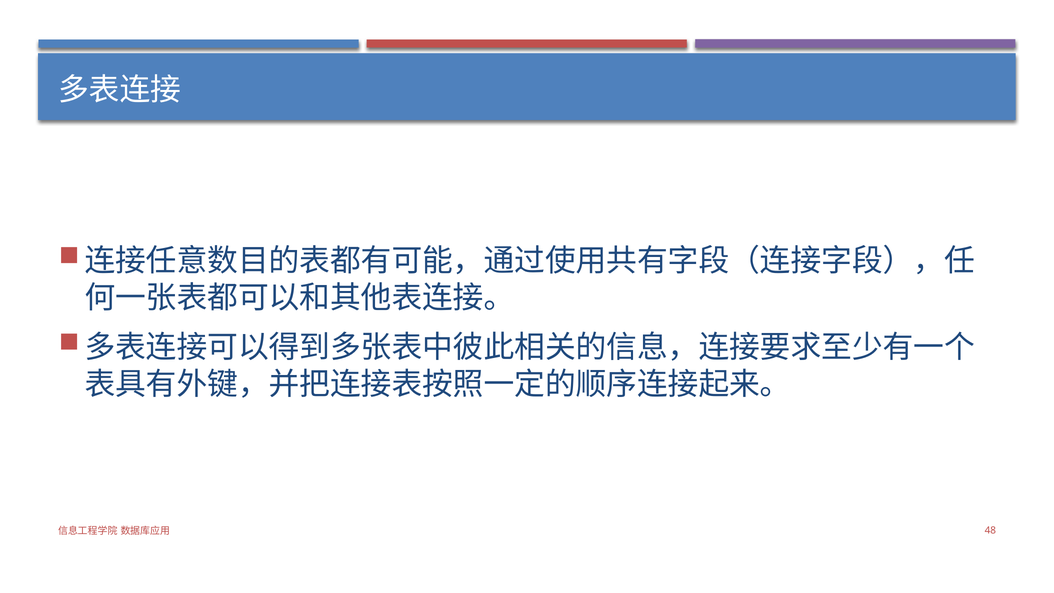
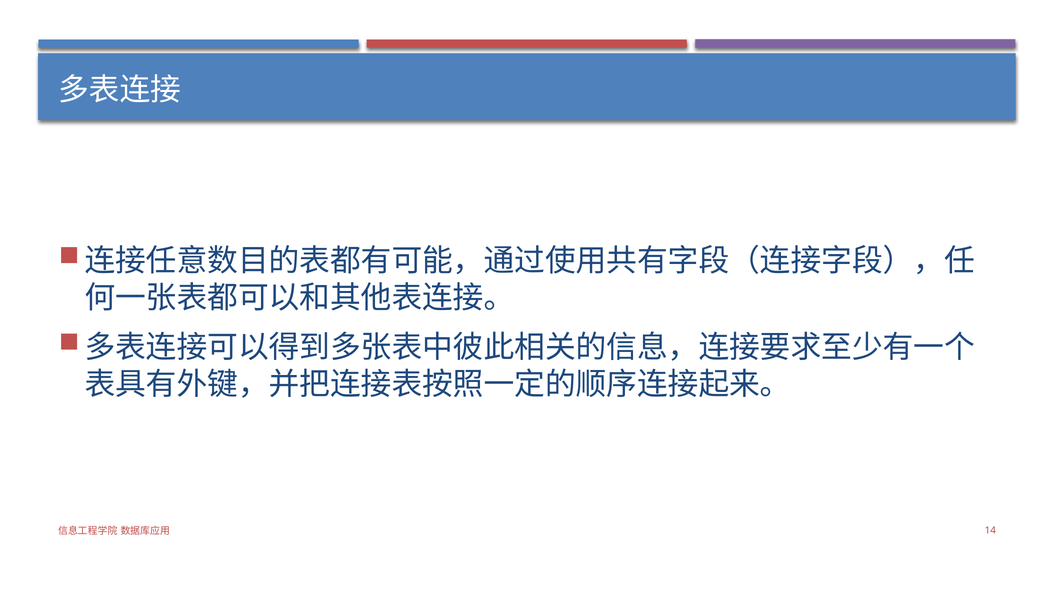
48: 48 -> 14 (990, 531)
